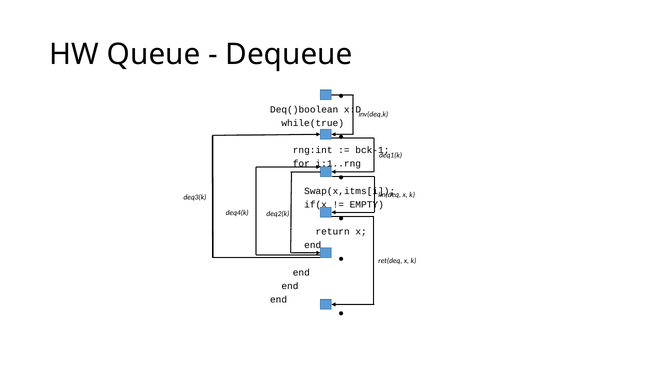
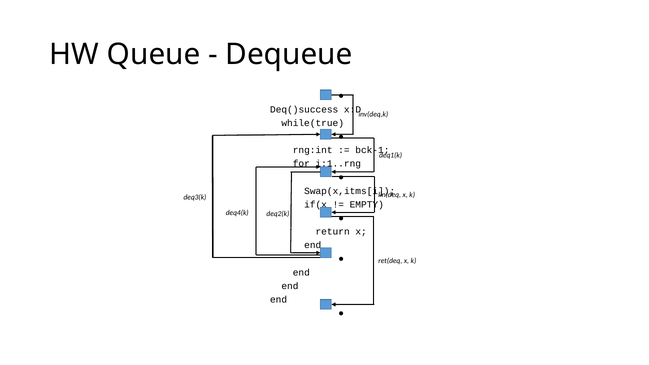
Deq()boolean: Deq()boolean -> Deq()success (304, 109)
